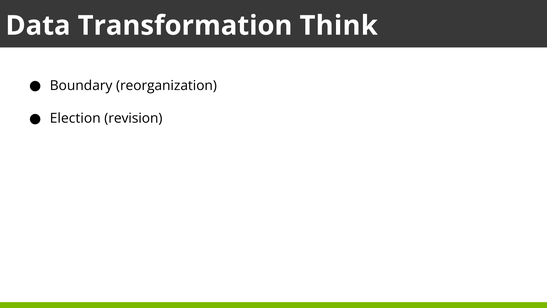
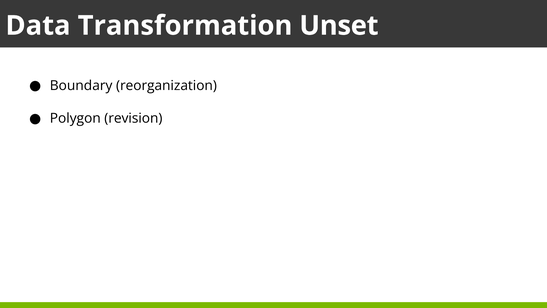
Think: Think -> Unset (339, 26)
Election: Election -> Polygon (75, 118)
